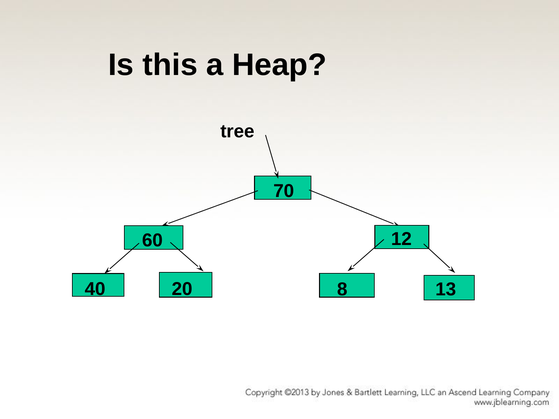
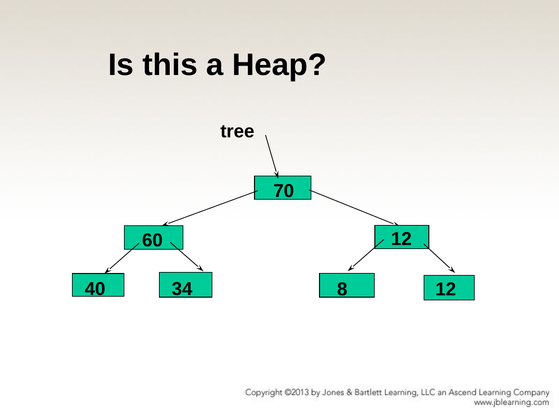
20: 20 -> 34 (182, 289)
8 13: 13 -> 12 (446, 290)
